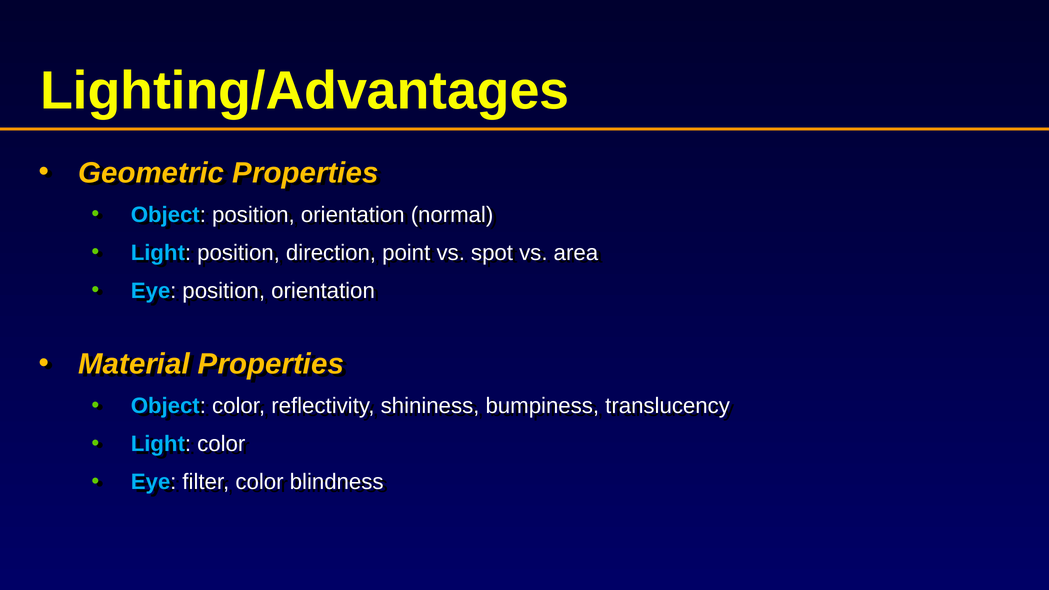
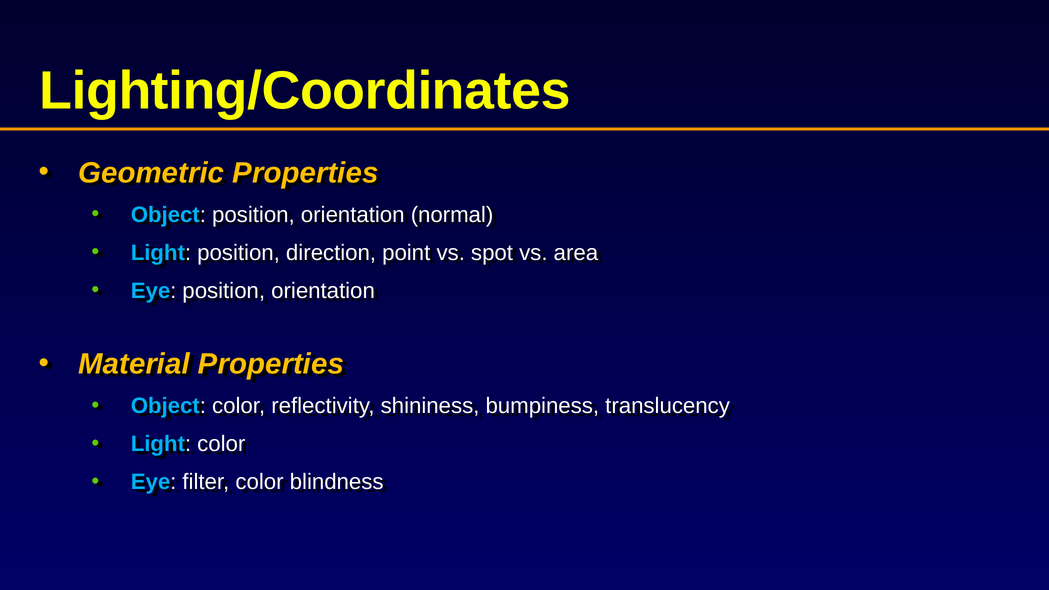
Lighting/Advantages: Lighting/Advantages -> Lighting/Coordinates (305, 91)
